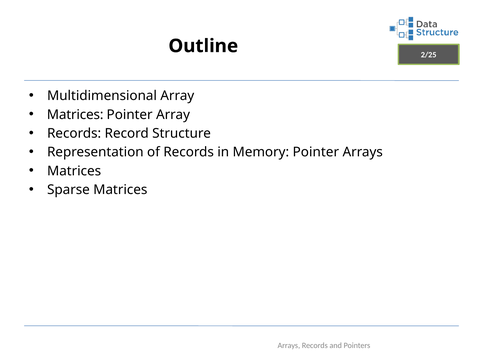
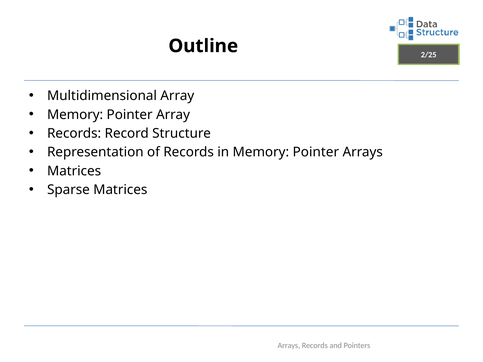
Matrices: Matrices -> Memory (75, 115)
